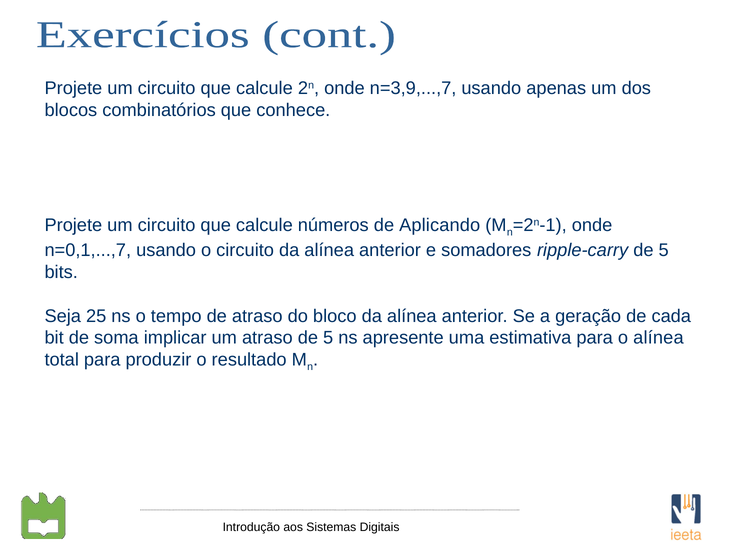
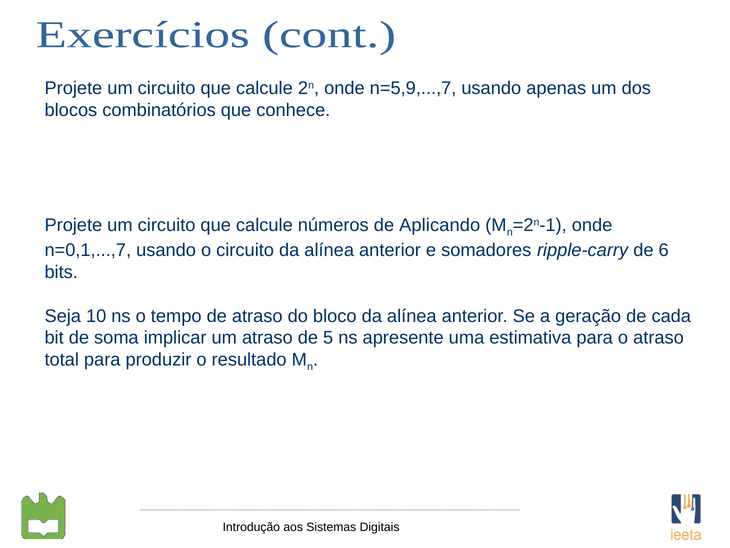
n=3,9,...,7: n=3,9,...,7 -> n=5,9,...,7 (413, 88)
ripple-carry de 5: 5 -> 6 (664, 250)
25: 25 -> 10 (96, 316)
o alínea: alínea -> atraso (659, 338)
